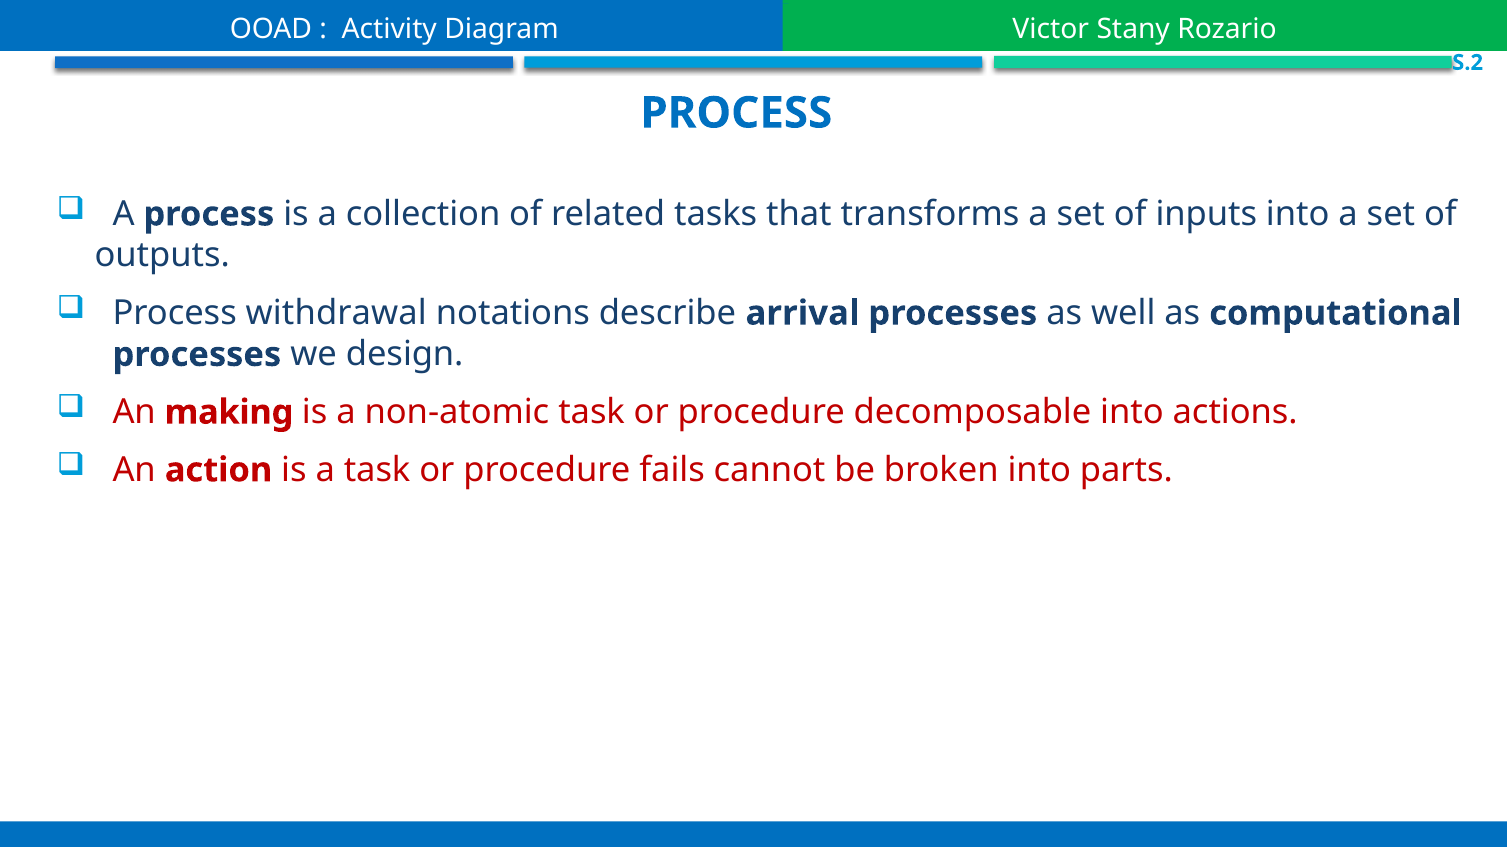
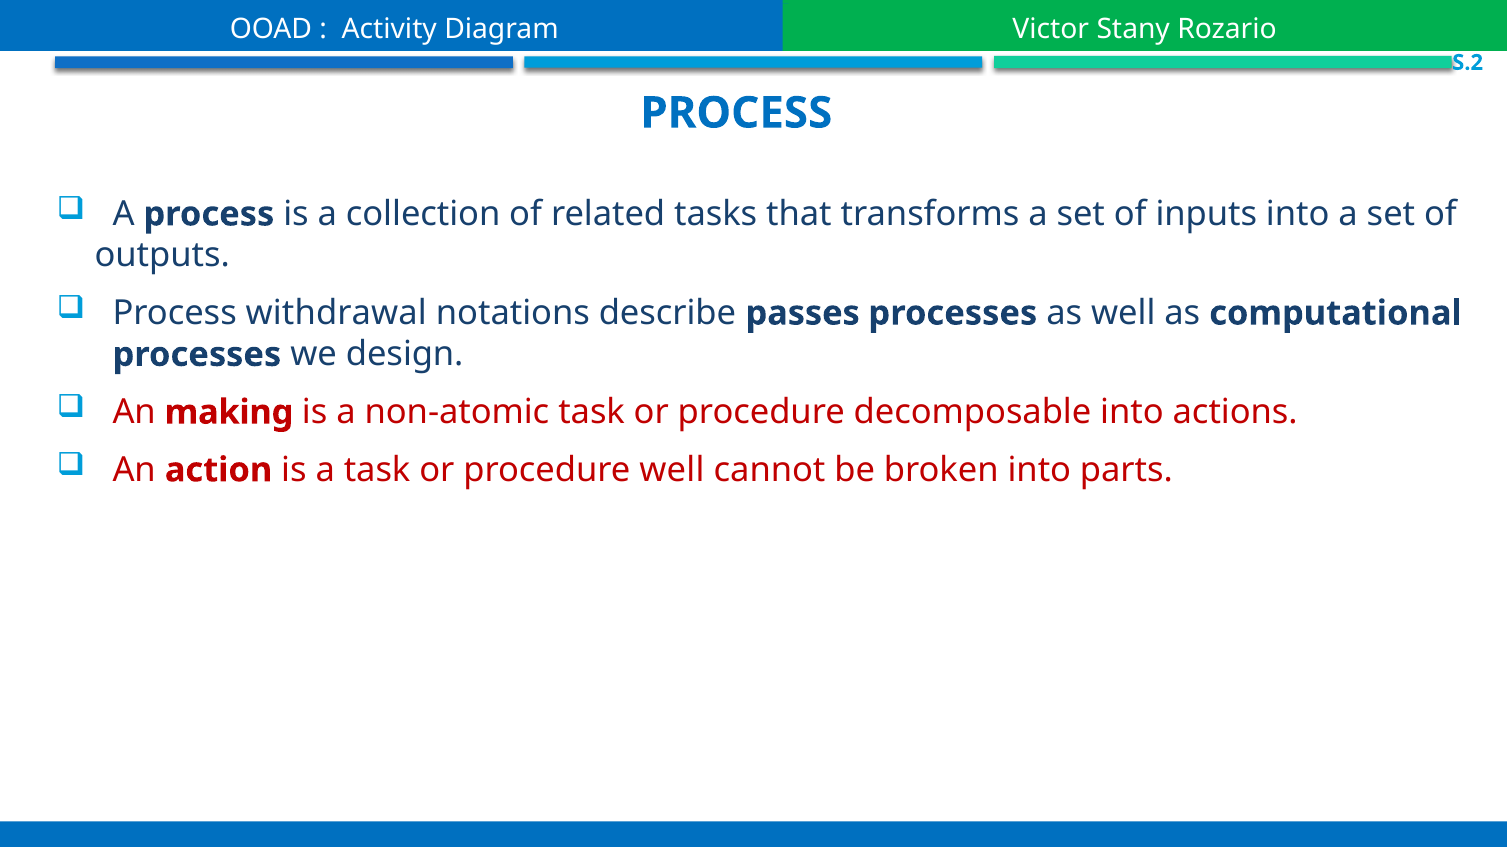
arrival: arrival -> passes (803, 313)
procedure fails: fails -> well (672, 470)
